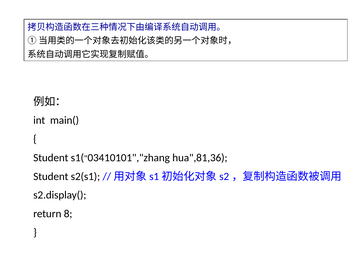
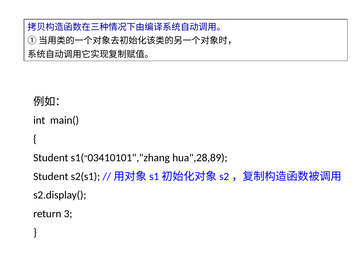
hua",81,36: hua",81,36 -> hua",28,89 (200, 158)
8: 8 -> 3 (68, 214)
